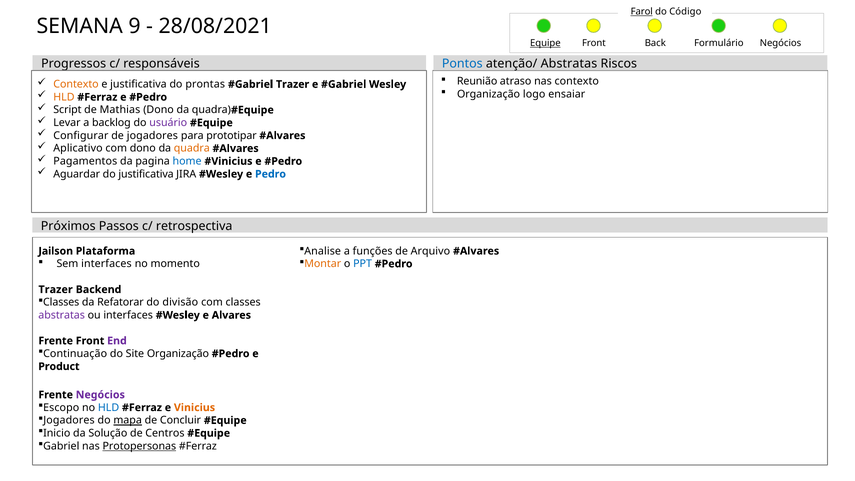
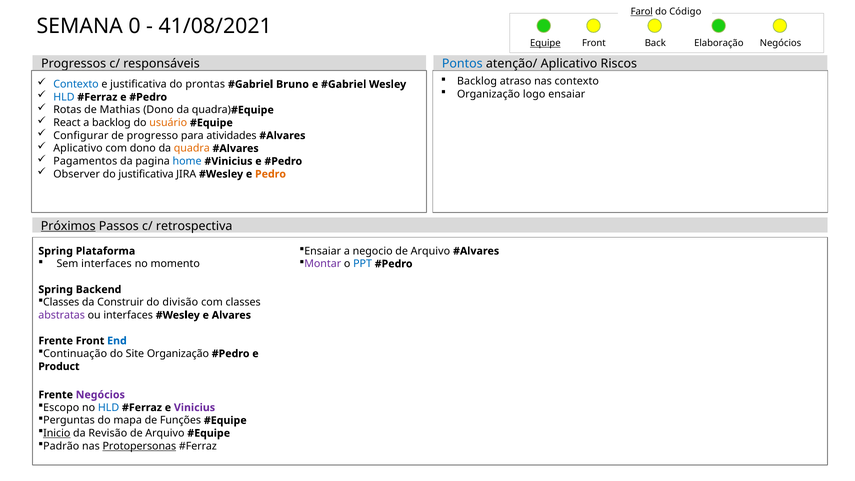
9: 9 -> 0 (134, 26)
28/08/2021: 28/08/2021 -> 41/08/2021 (215, 26)
Formulário: Formulário -> Elaboração (719, 43)
atenção/ Abstratas: Abstratas -> Aplicativo (569, 64)
Reunião: Reunião -> Backlog (477, 81)
Contexto colour: orange -> blue (76, 84)
Trazer: Trazer -> Bruno (292, 84)
HLD colour: orange -> blue (64, 97)
Script: Script -> Rotas (67, 110)
Levar: Levar -> React (67, 123)
usuário colour: purple -> orange (168, 123)
de jogadores: jogadores -> progresso (152, 136)
prototipar: prototipar -> atividades (232, 136)
Aguardar: Aguardar -> Observer (77, 174)
Pedro colour: blue -> orange (271, 174)
Próximos underline: none -> present (68, 226)
Analise: Analise -> Ensaiar (323, 251)
funções: funções -> negocio (373, 251)
Jailson: Jailson -> Spring (56, 251)
Montar colour: orange -> purple (323, 264)
Trazer: Trazer -> Spring (56, 289)
Refatorar: Refatorar -> Construir (120, 302)
End colour: purple -> blue (117, 341)
Vinicius colour: orange -> purple (195, 408)
Jogadores: Jogadores -> Perguntas (69, 420)
mapa underline: present -> none (128, 420)
Concluir: Concluir -> Funções (181, 420)
Inicio underline: none -> present (57, 433)
Solução: Solução -> Revisão (108, 433)
Centros: Centros -> Arquivo (165, 433)
Gabriel: Gabriel -> Padrão (61, 446)
